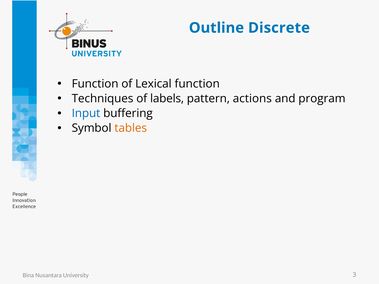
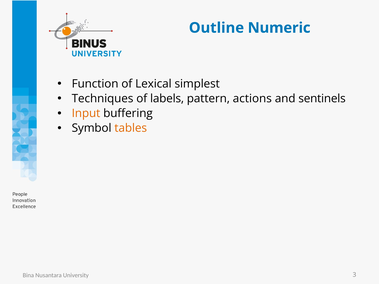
Discrete: Discrete -> Numeric (279, 28)
Lexical function: function -> simplest (197, 84)
program: program -> sentinels (322, 99)
Input colour: blue -> orange (86, 113)
